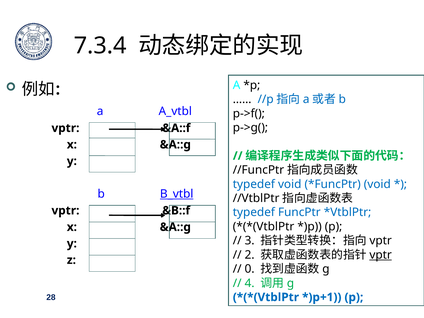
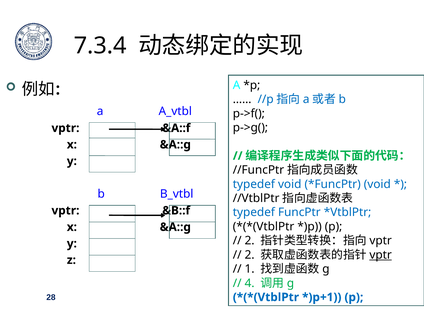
B_vtbl underline: present -> none (177, 194)
3: 3 -> 2 (250, 241)
0: 0 -> 1 (250, 269)
